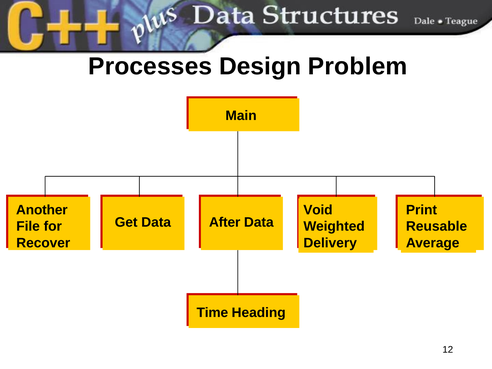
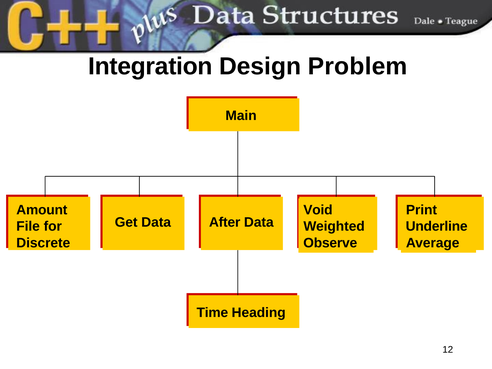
Processes: Processes -> Integration (150, 66)
Another: Another -> Amount (42, 210)
Reusable: Reusable -> Underline (437, 226)
Recover: Recover -> Discrete (43, 243)
Delivery: Delivery -> Observe (330, 243)
